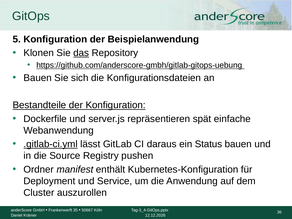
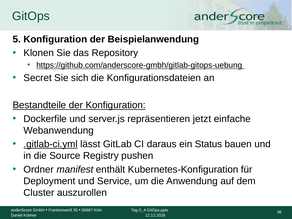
das underline: present -> none (81, 53)
Bauen: Bauen -> Secret (38, 78)
spät: spät -> jetzt (202, 119)
